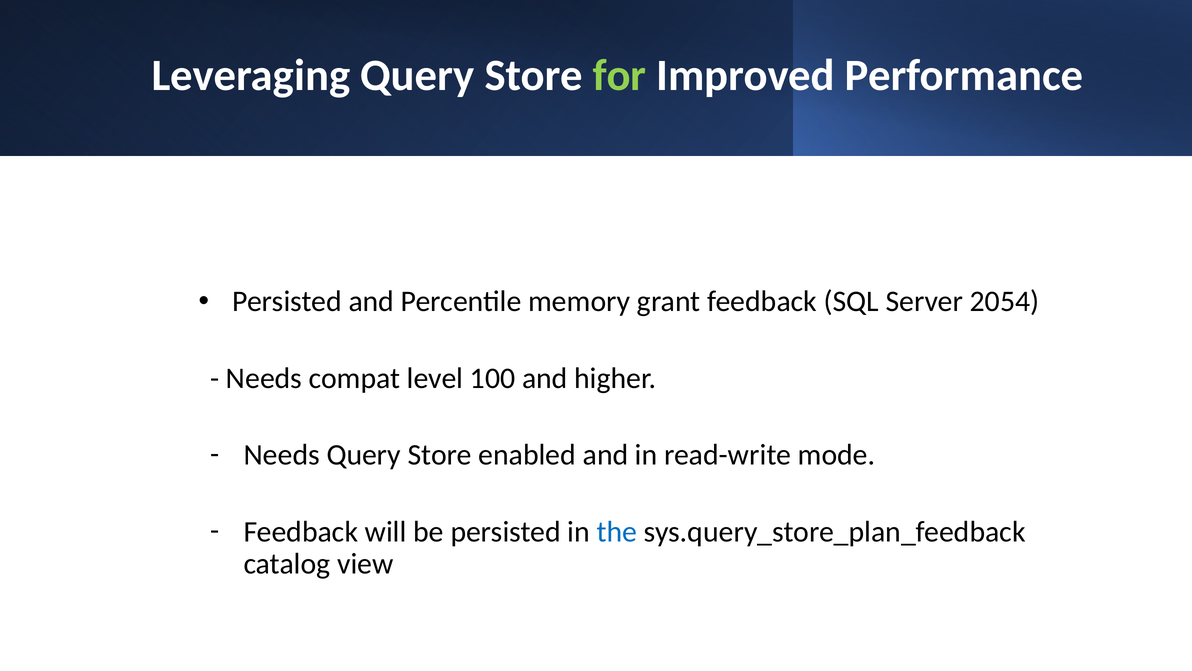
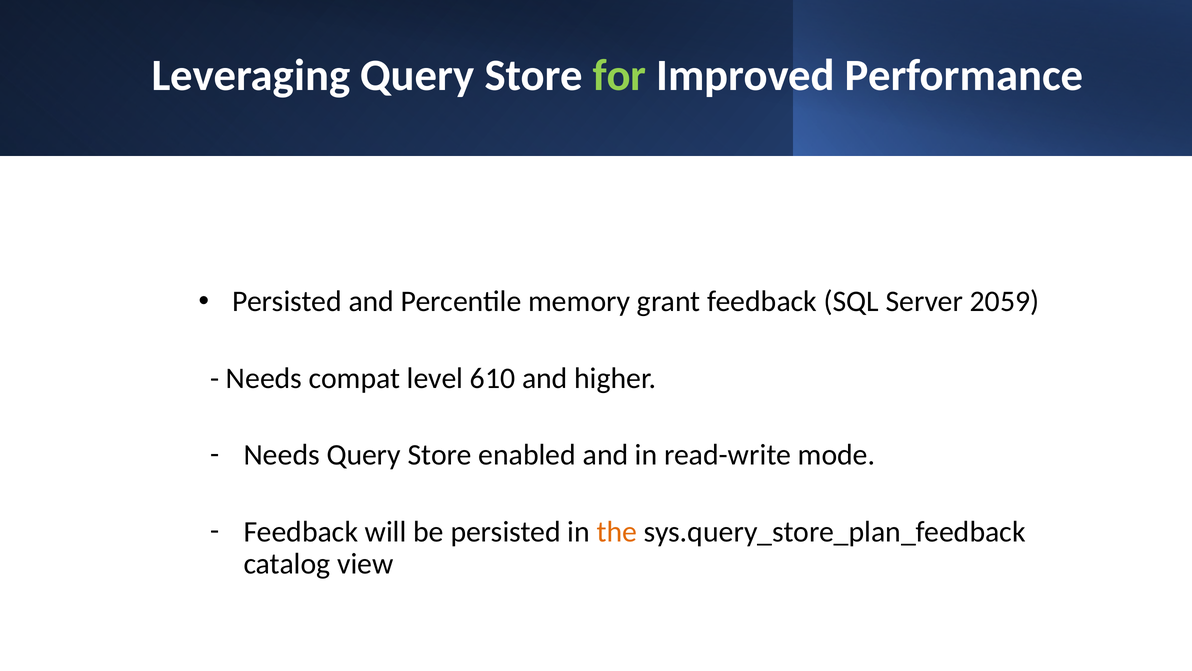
2054: 2054 -> 2059 (1005, 301)
100: 100 -> 610 (493, 378)
the colour: blue -> orange (617, 531)
